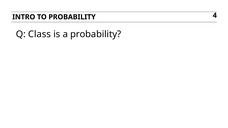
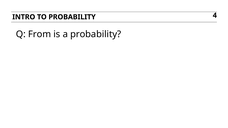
Class: Class -> From (40, 34)
